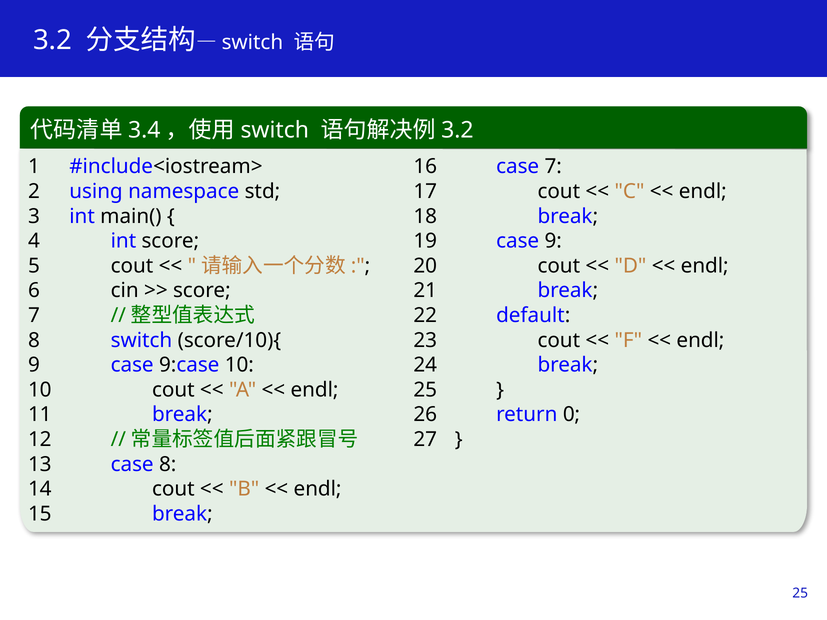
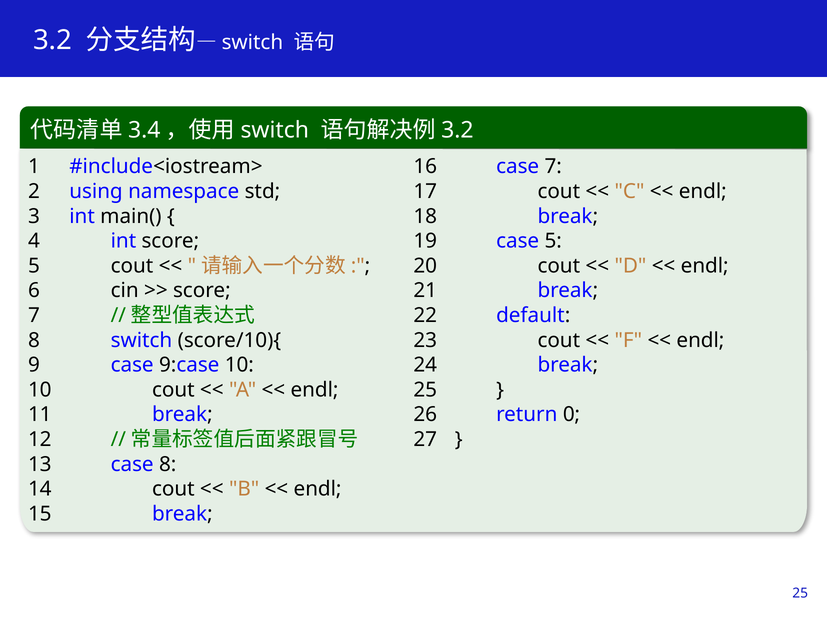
case 9: 9 -> 5 (553, 241)
